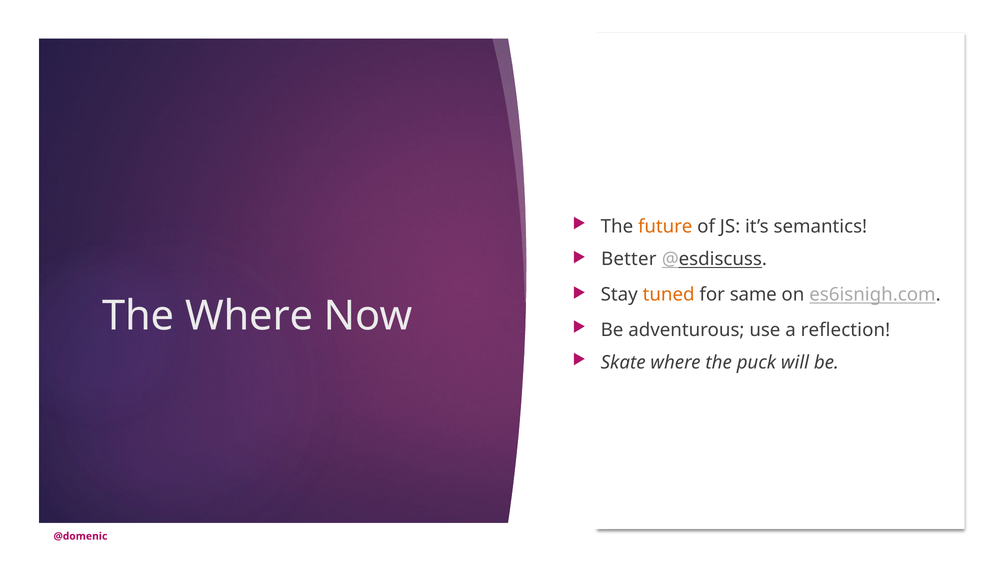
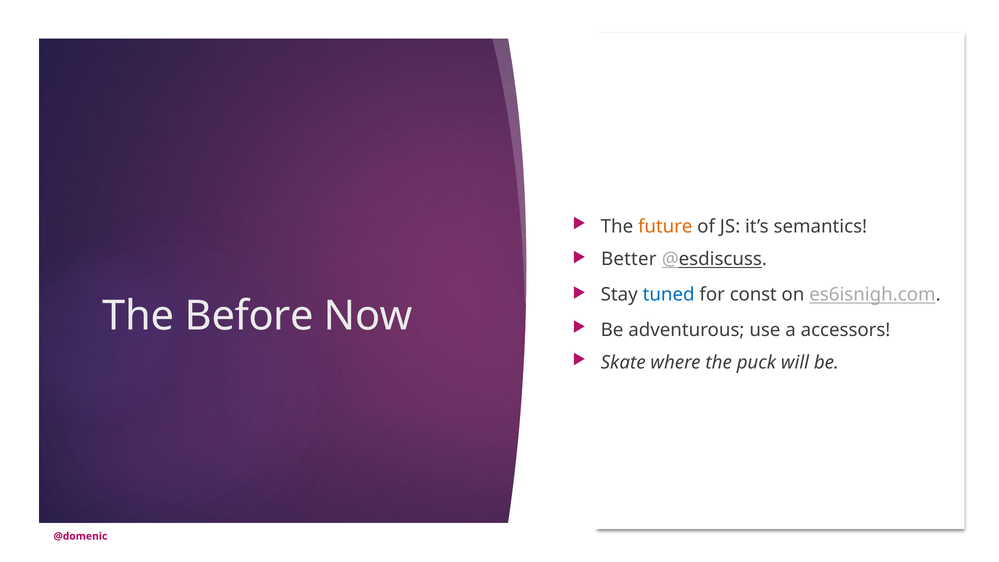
tuned colour: orange -> blue (669, 295)
same: same -> const (753, 295)
The Where: Where -> Before (249, 316)
reflection: reflection -> accessors (846, 330)
